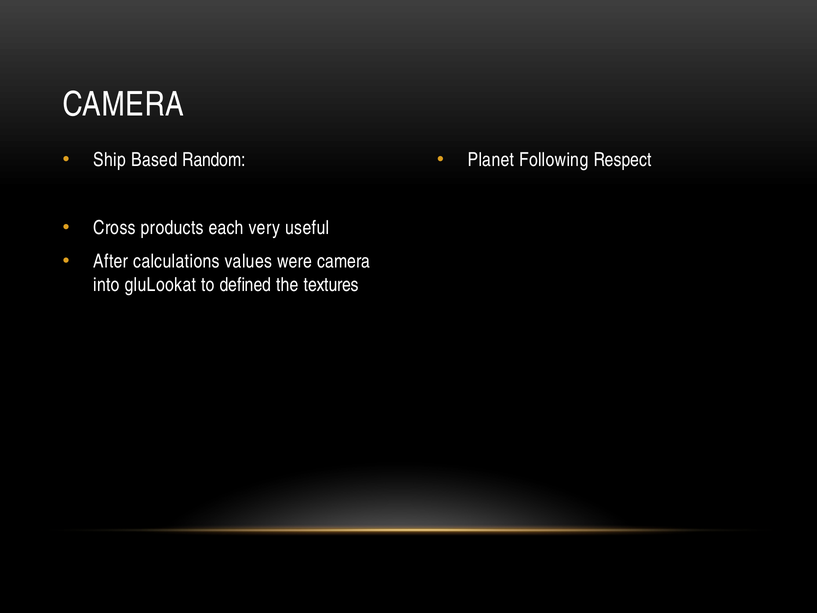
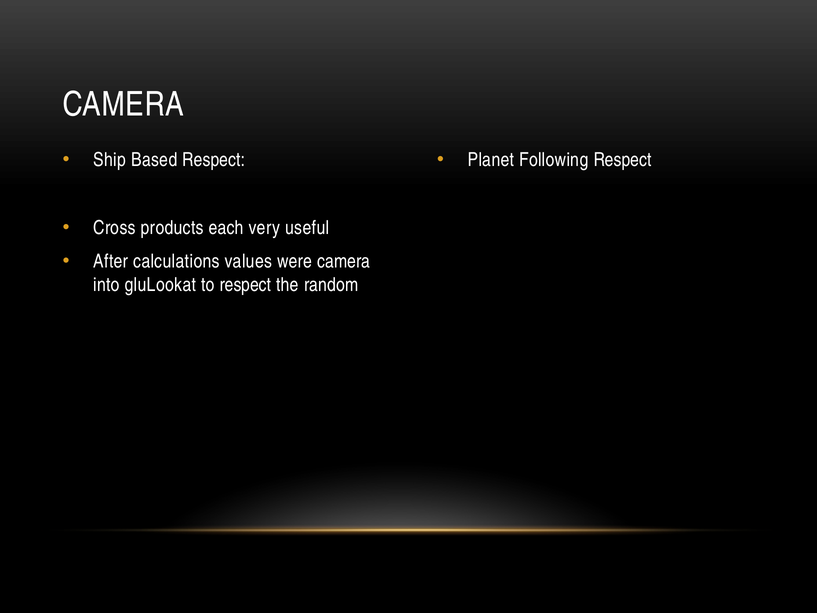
Based Random: Random -> Respect (214, 160)
to defined: defined -> respect (245, 285)
textures: textures -> random (331, 285)
